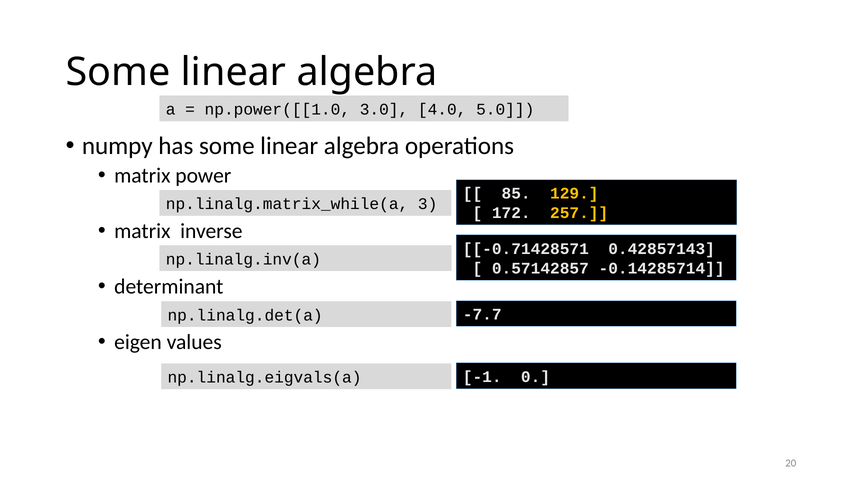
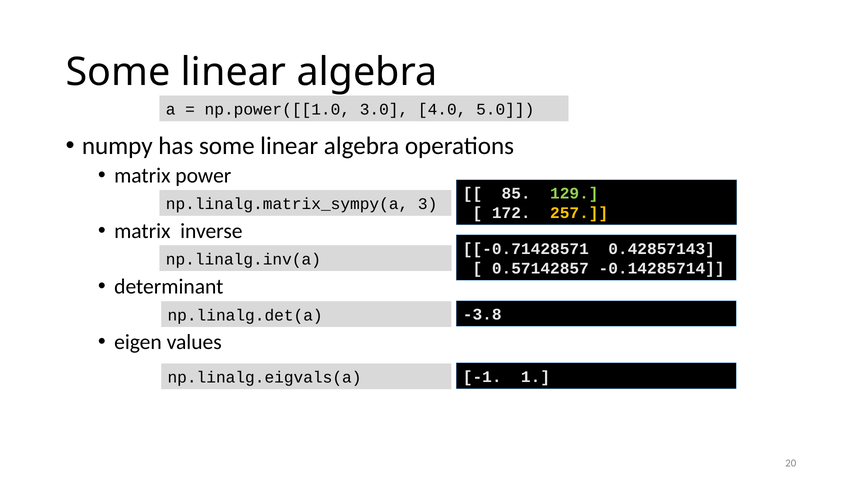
129 colour: yellow -> light green (574, 194)
np.linalg.matrix_while(a: np.linalg.matrix_while(a -> np.linalg.matrix_sympy(a (287, 204)
-7.7: -7.7 -> -3.8 (482, 314)
0: 0 -> 1 (536, 377)
